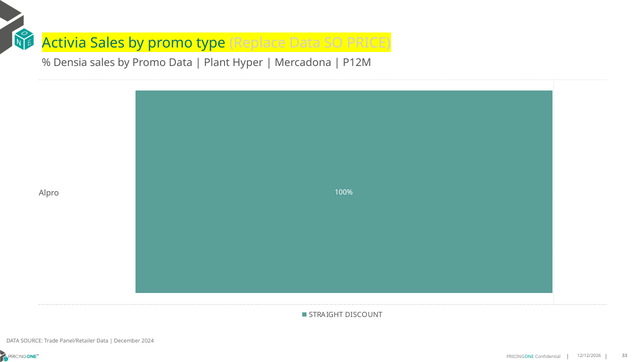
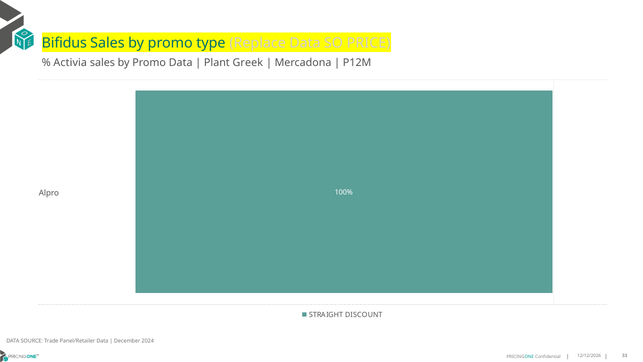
Activia: Activia -> Bifidus (64, 43)
Densia: Densia -> Activia (70, 63)
Hyper: Hyper -> Greek (248, 63)
